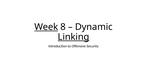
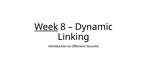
Linking underline: present -> none (74, 37)
